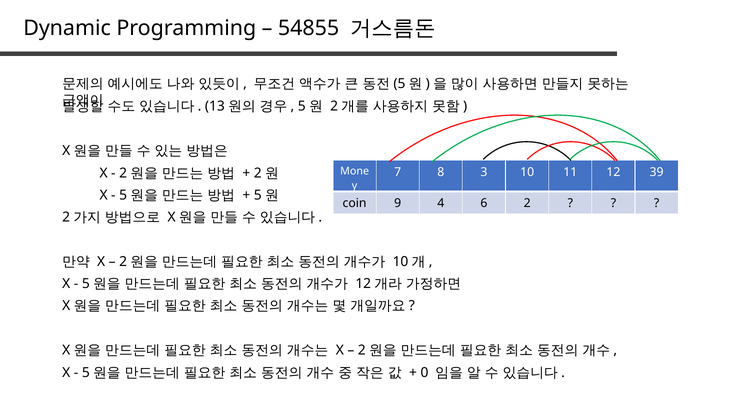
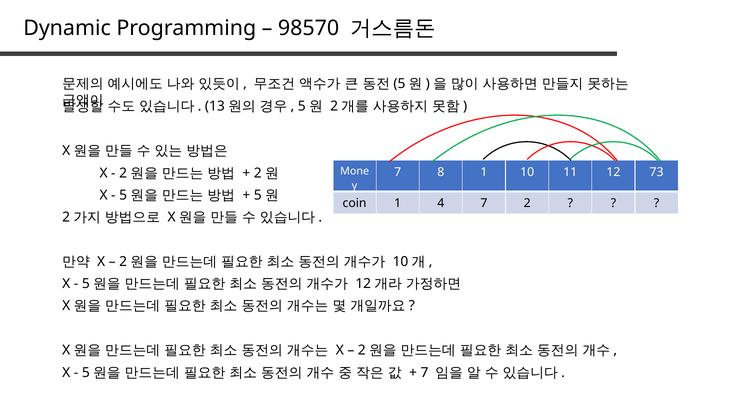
54855: 54855 -> 98570 (309, 28)
8 3: 3 -> 1 (484, 172)
39: 39 -> 73 (657, 172)
coin 9: 9 -> 1 (398, 203)
4 6: 6 -> 7 (484, 203)
0: 0 -> 7 (424, 372)
